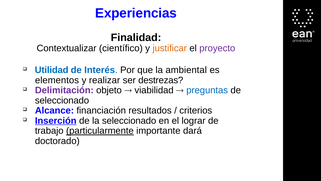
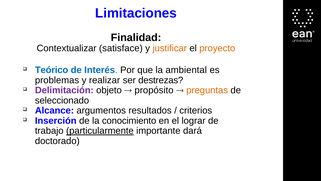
Experiencias: Experiencias -> Limitaciones (136, 13)
científico: científico -> satisface (121, 48)
proyecto colour: purple -> orange (217, 48)
Utilidad: Utilidad -> Teórico (52, 70)
elementos: elementos -> problemas (57, 80)
viabilidad: viabilidad -> propósito (154, 90)
preguntas colour: blue -> orange (207, 90)
financiación: financiación -> argumentos (101, 110)
Inserción underline: present -> none (56, 120)
la seleccionado: seleccionado -> conocimiento (129, 120)
